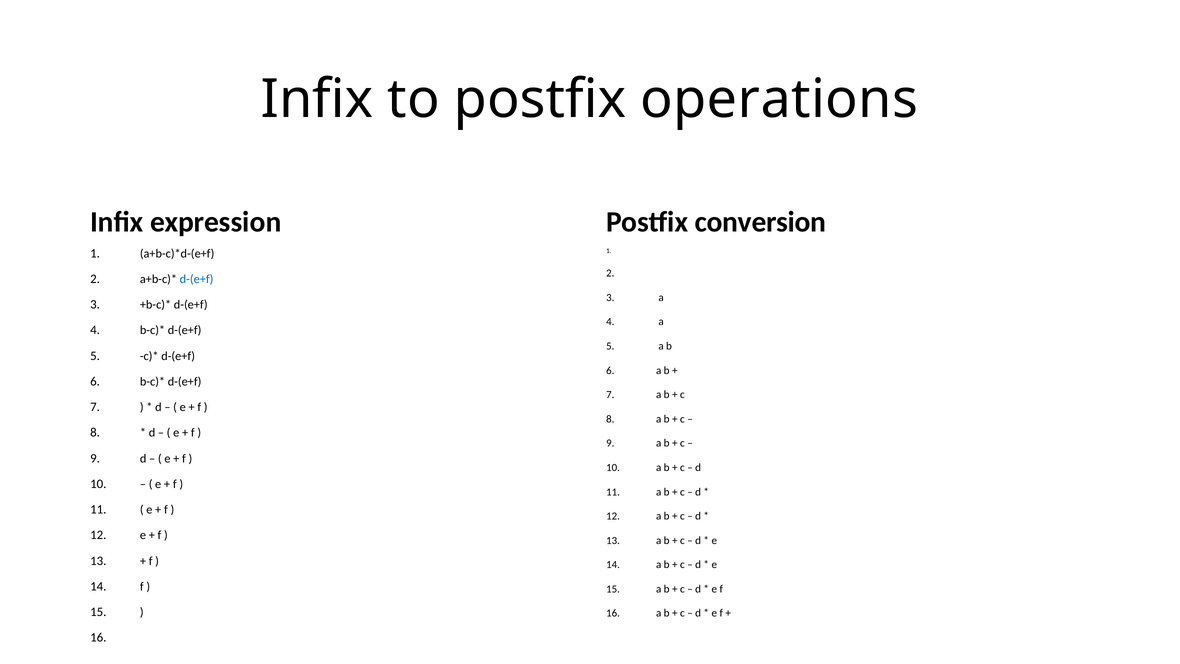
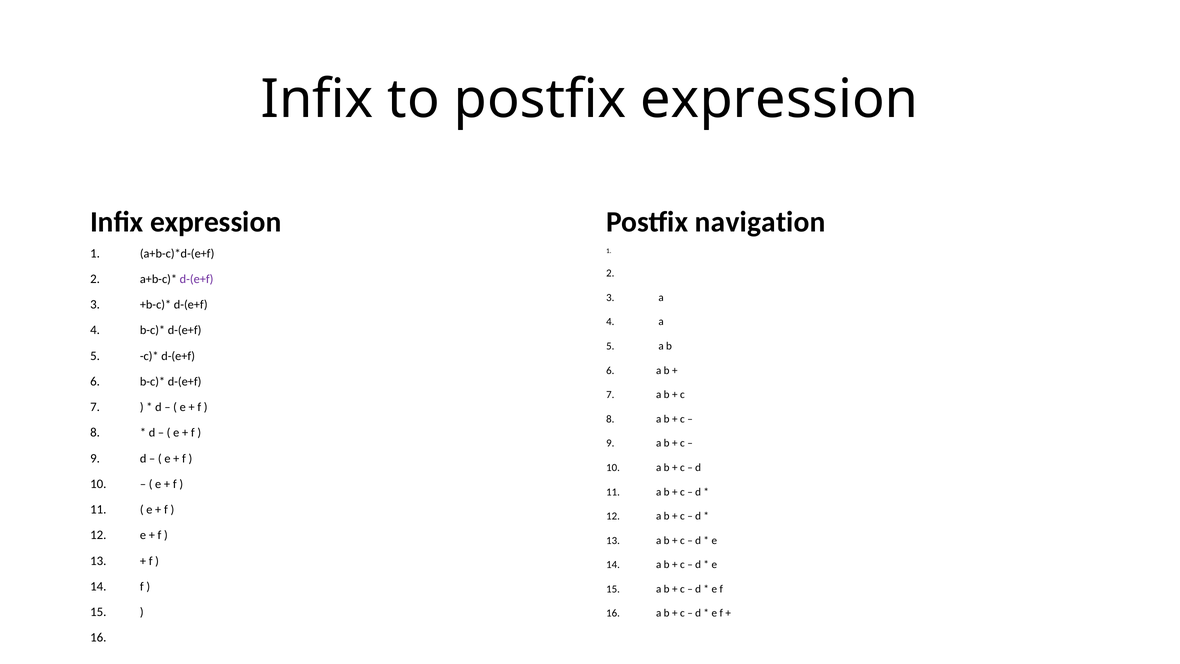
postfix operations: operations -> expression (779, 99)
conversion: conversion -> navigation (760, 222)
d-(e+f colour: blue -> purple (197, 279)
